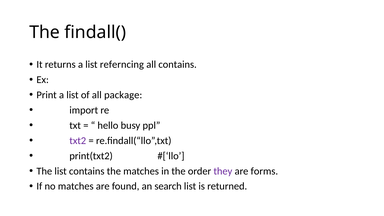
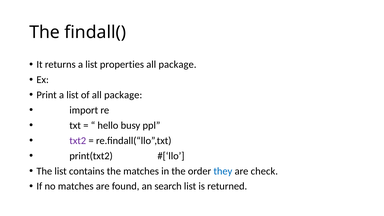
referncing: referncing -> properties (122, 64)
contains: contains -> package (178, 64)
they colour: purple -> blue (223, 171)
forms: forms -> check (264, 171)
